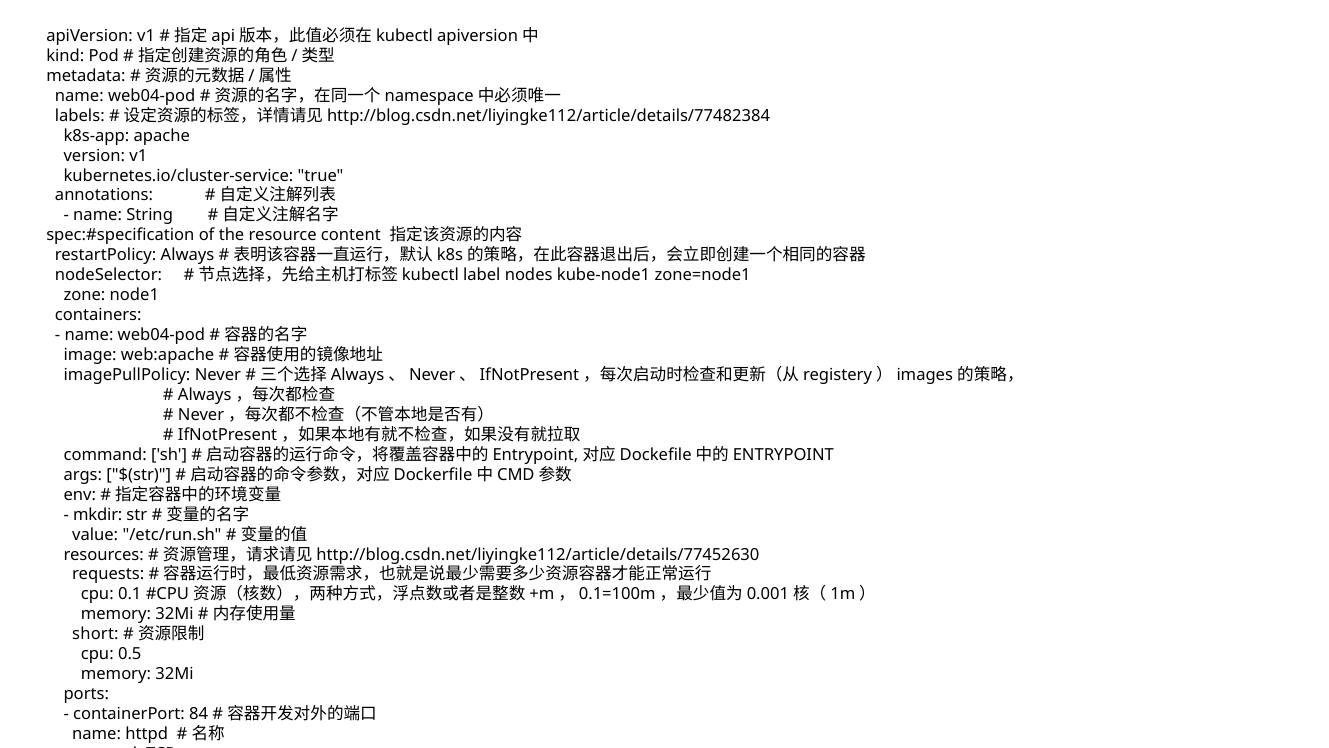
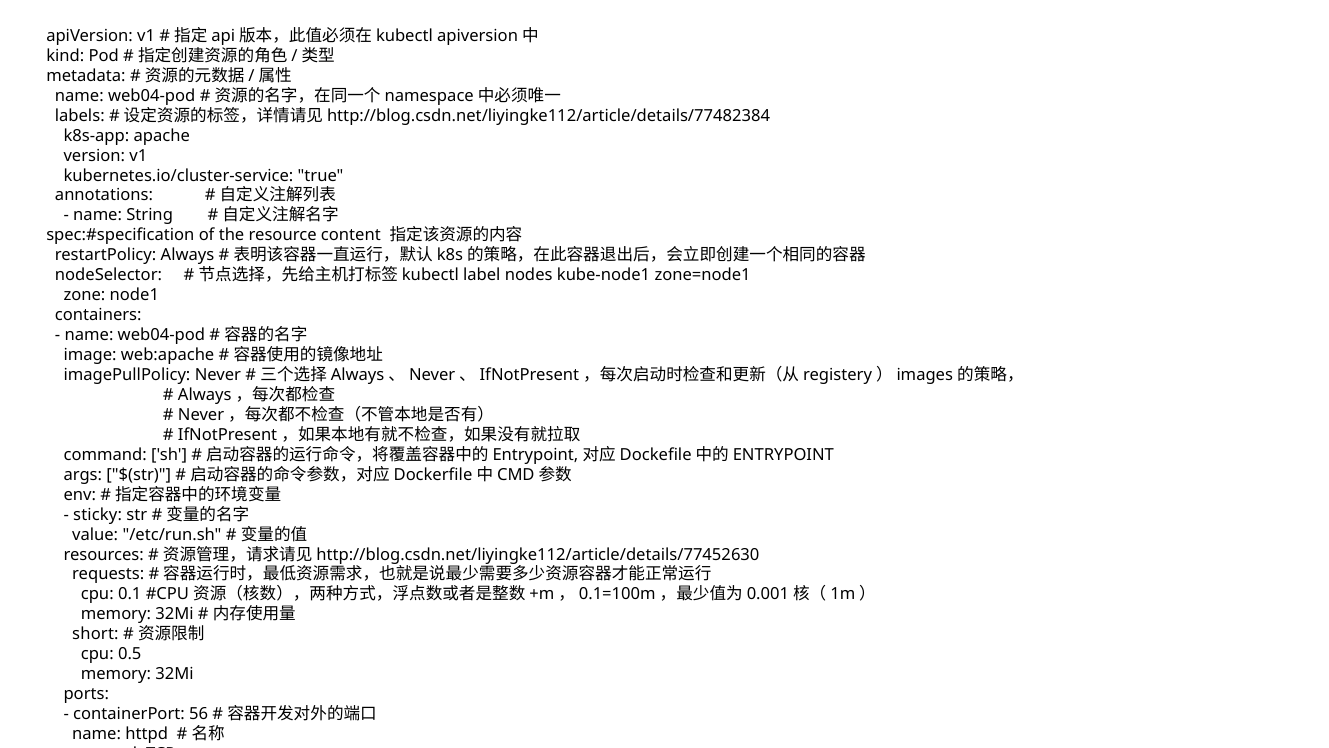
mkdir: mkdir -> sticky (98, 514)
84: 84 -> 56 (199, 714)
